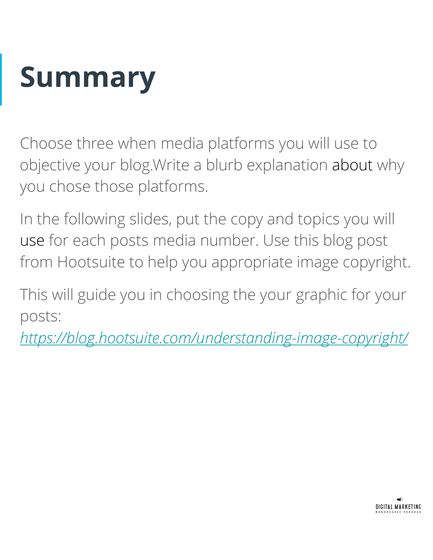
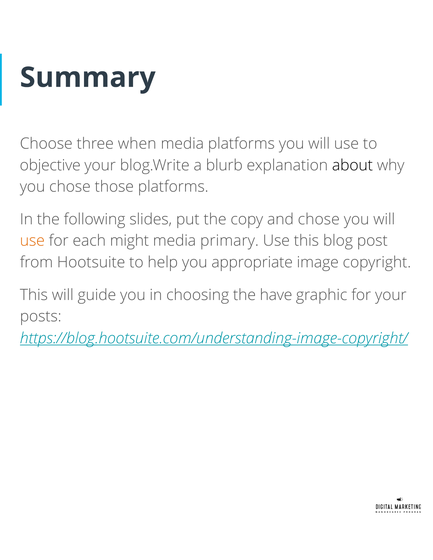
and topics: topics -> chose (319, 220)
use colour: black -> orange (32, 241)
each posts: posts -> might (129, 241)
number: number -> primary (229, 241)
the your: your -> have (276, 295)
